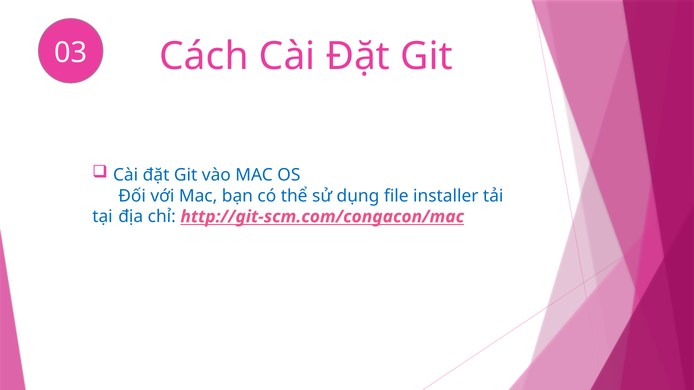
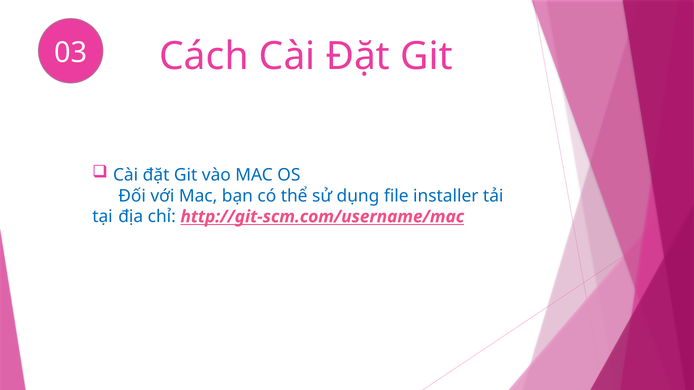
http://git-scm.com/congacon/mac: http://git-scm.com/congacon/mac -> http://git-scm.com/username/mac (322, 217)
